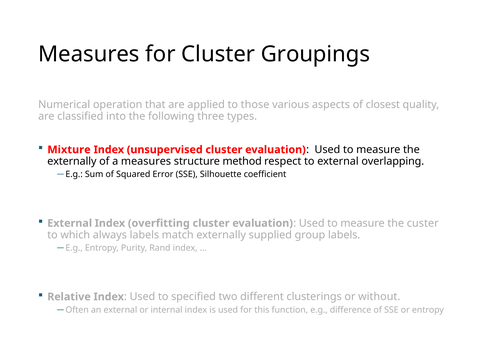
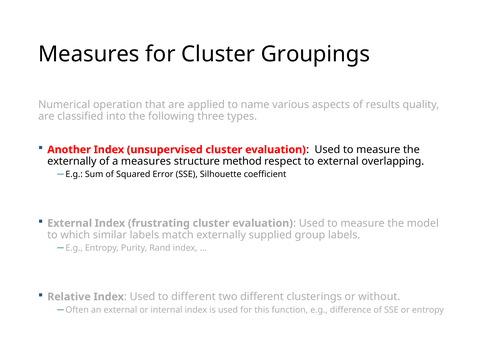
those: those -> name (255, 105)
closest: closest -> results (383, 105)
Mixture: Mixture -> Another (69, 150)
overfitting: overfitting -> frustrating (159, 224)
custer: custer -> model (423, 224)
always: always -> similar (110, 235)
to specified: specified -> different (193, 297)
